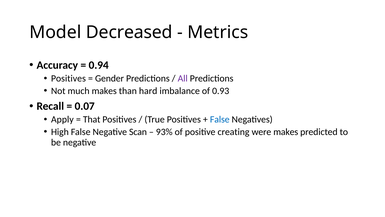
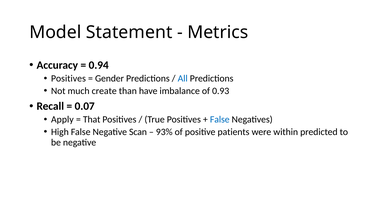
Decreased: Decreased -> Statement (129, 32)
All colour: purple -> blue (183, 78)
much makes: makes -> create (104, 91)
hard: hard -> have (148, 91)
creating: creating -> patients (234, 132)
were makes: makes -> within (286, 132)
